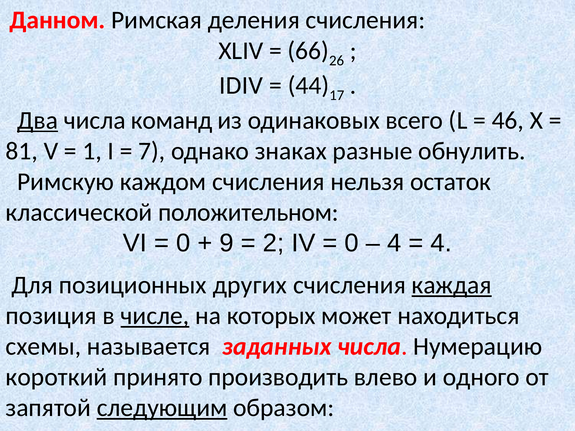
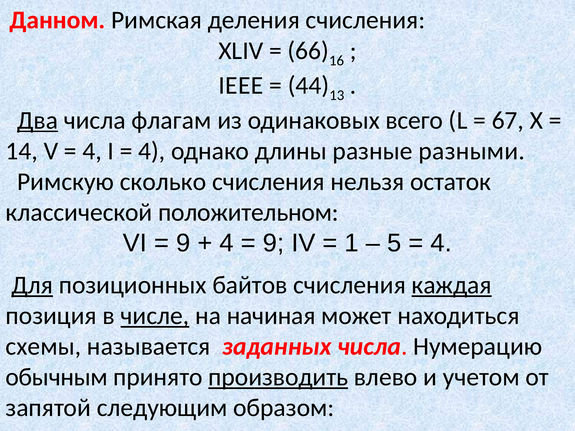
26: 26 -> 16 (337, 61)
IDIV: IDIV -> IEEE (241, 86)
17: 17 -> 13 (337, 95)
команд: команд -> флагам (171, 120)
46: 46 -> 67 (508, 120)
81: 81 -> 14 (22, 151)
1: 1 -> 4 (92, 151)
7: 7 -> 4 (152, 151)
знаках: знаках -> длины (291, 151)
обнулить: обнулить -> разными (472, 151)
каждом: каждом -> сколько (163, 182)
0: 0 -> 9 (183, 243)
9: 9 -> 4 (227, 243)
2: 2 -> 9 (273, 243)
0: 0 -> 1 (352, 243)
4: 4 -> 5 (394, 243)
Для underline: none -> present (32, 285)
других: других -> байтов (250, 285)
которых: которых -> начиная (271, 316)
короткий: короткий -> обычным (57, 377)
производить underline: none -> present (278, 377)
одного: одного -> учетом (481, 377)
следующим underline: present -> none (162, 408)
